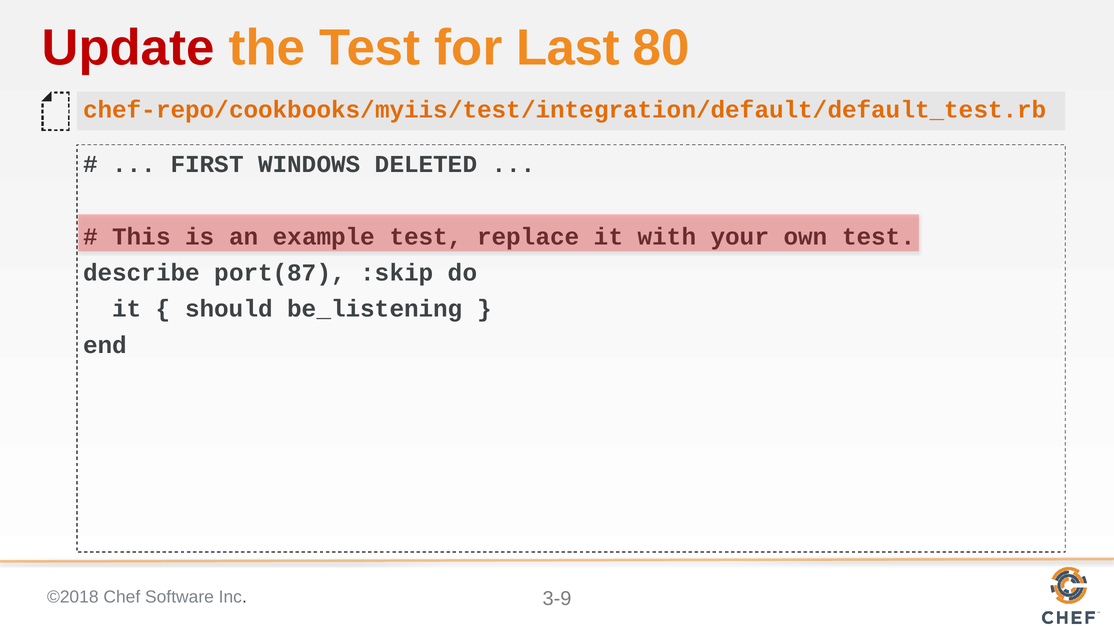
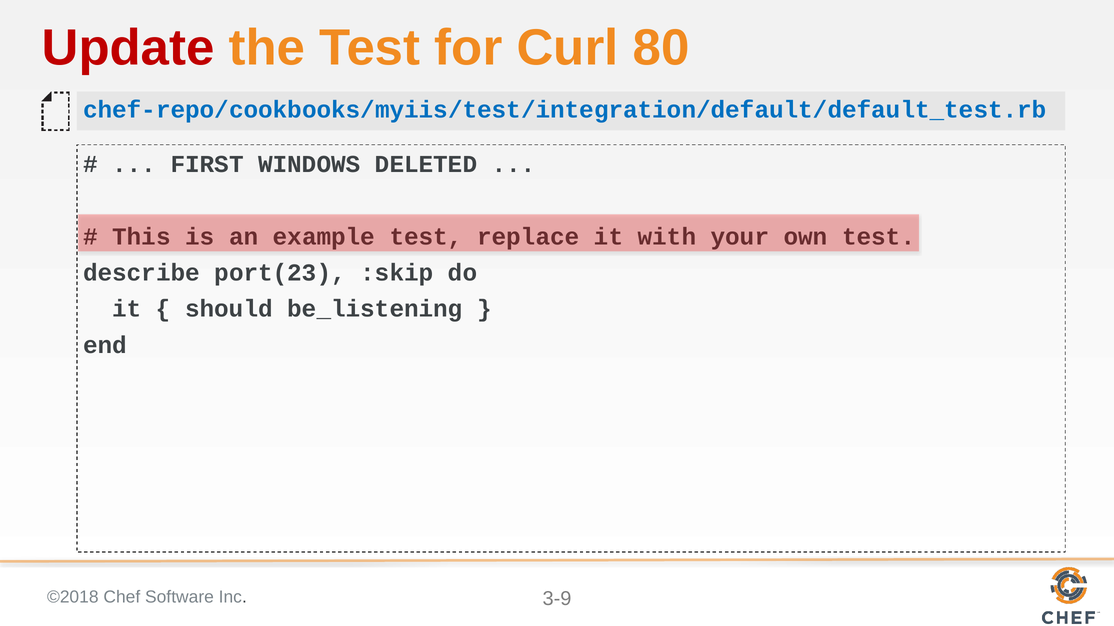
Last: Last -> Curl (568, 48)
chef-repo/cookbooks/myiis/test/integration/default/default_test.rb colour: orange -> blue (565, 110)
port(87: port(87 -> port(23 (280, 273)
